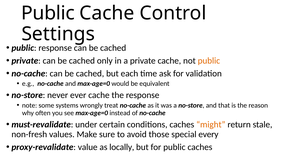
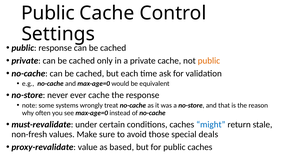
might colour: orange -> blue (211, 125)
every: every -> deals (208, 134)
locally: locally -> based (122, 147)
